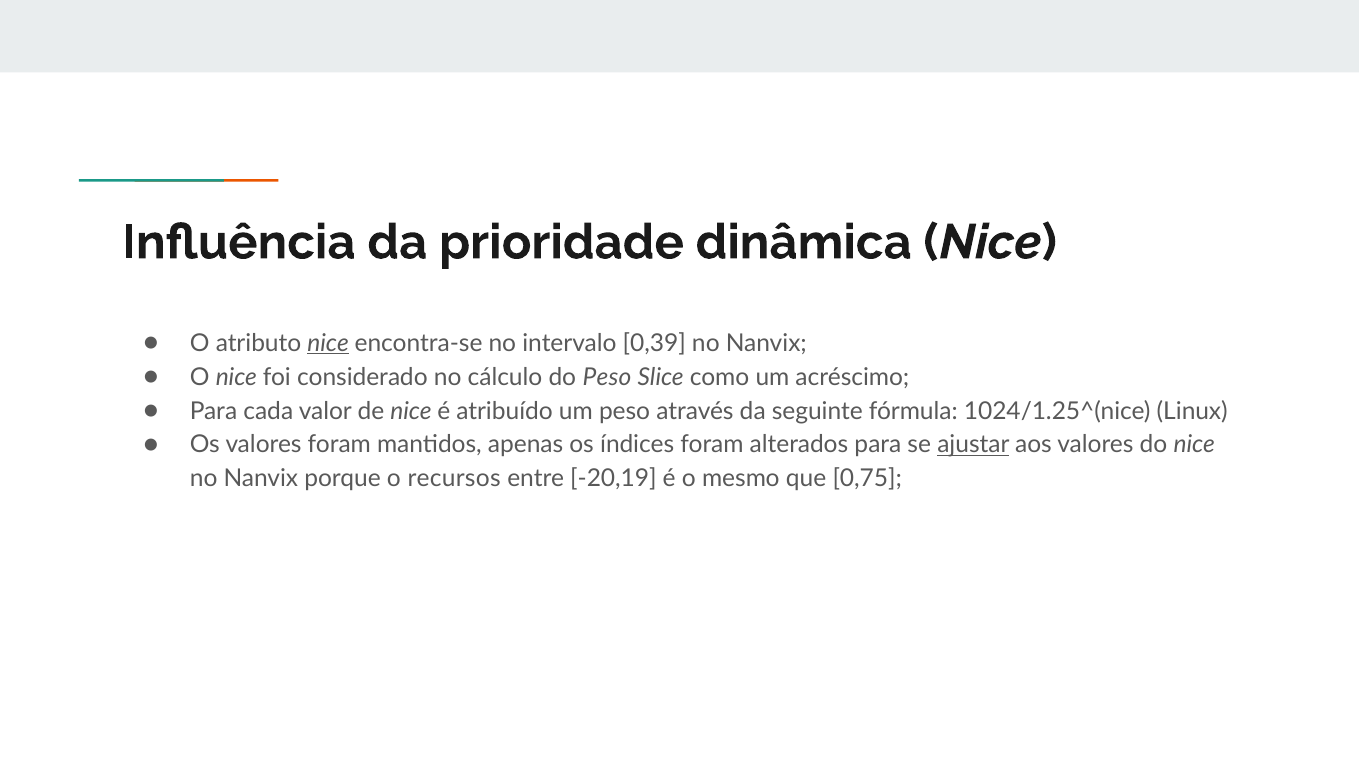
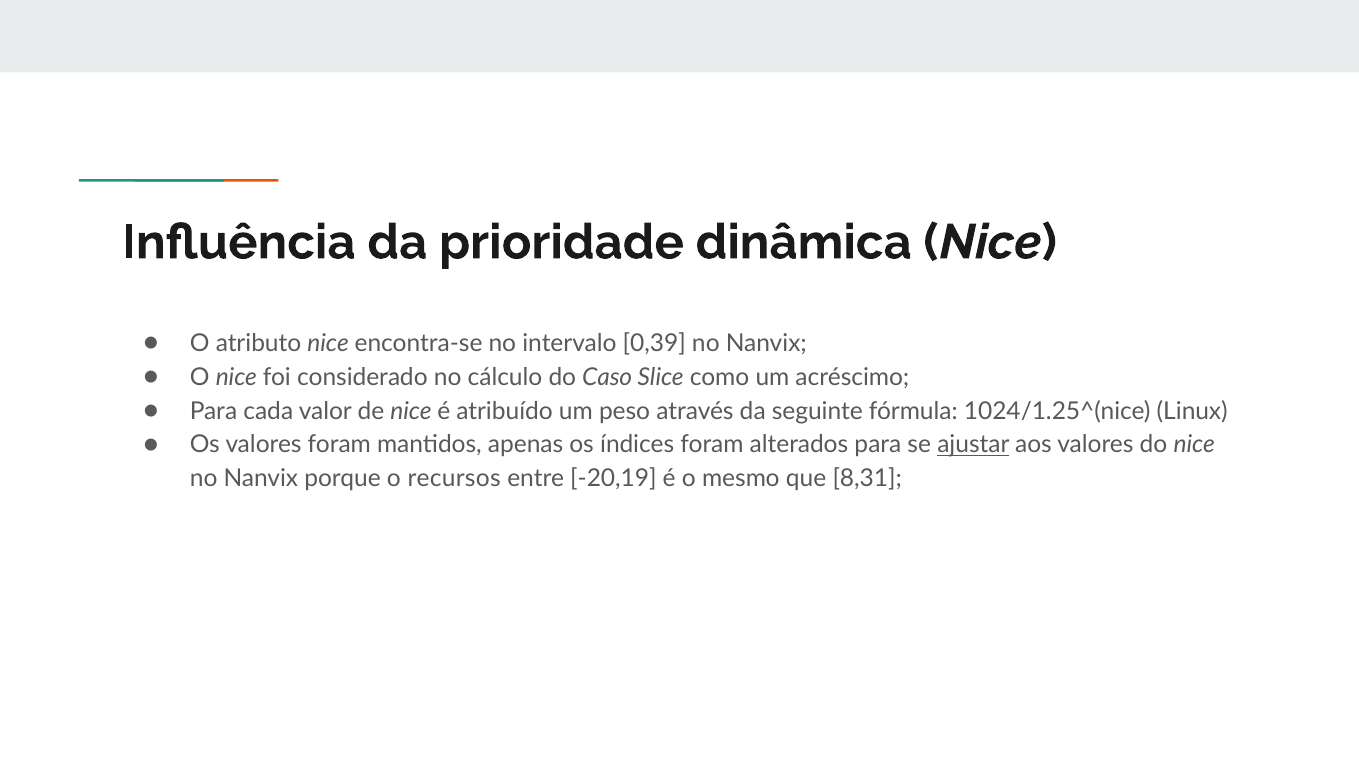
nice underline: present -> none (328, 343)
do Peso: Peso -> Caso (607, 377)
0,75: 0,75 -> 8,31 (867, 479)
